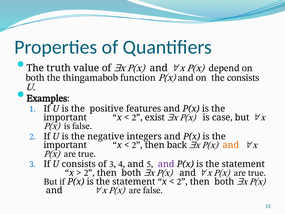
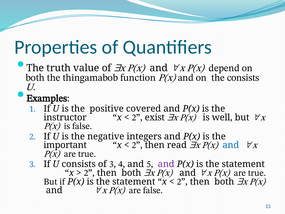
features: features -> covered (144, 109)
important: important -> instructor (65, 117)
case: case -> well (222, 117)
back: back -> read (177, 145)
and colour: orange -> blue (231, 145)
